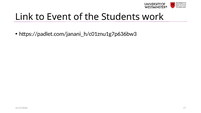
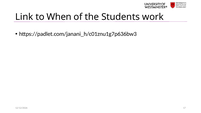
Event: Event -> When (59, 17)
